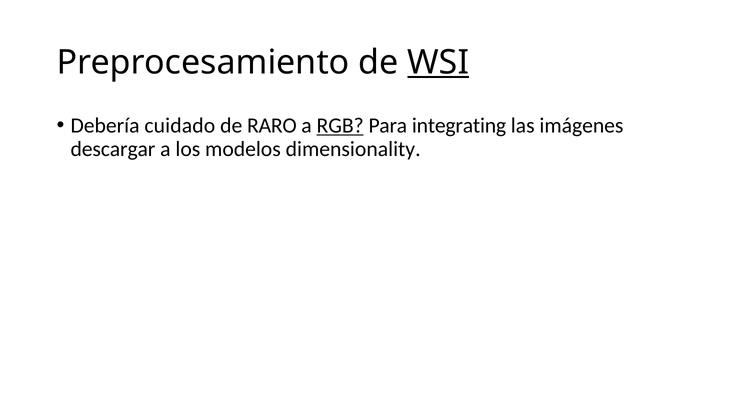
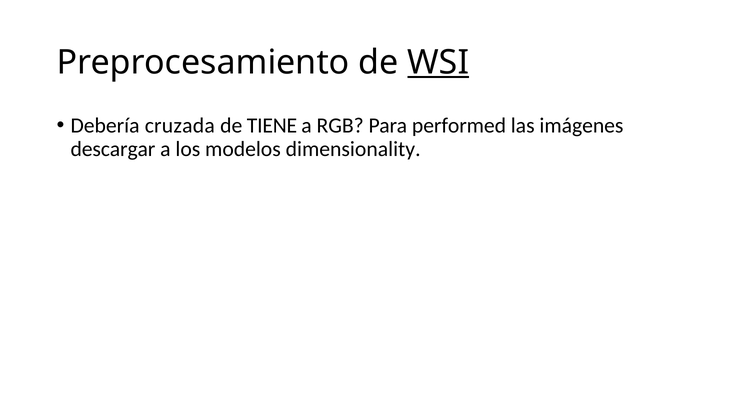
cuidado: cuidado -> cruzada (180, 126)
RARO: RARO -> TIENE (272, 126)
RGB underline: present -> none (340, 126)
integrating: integrating -> performed (459, 126)
